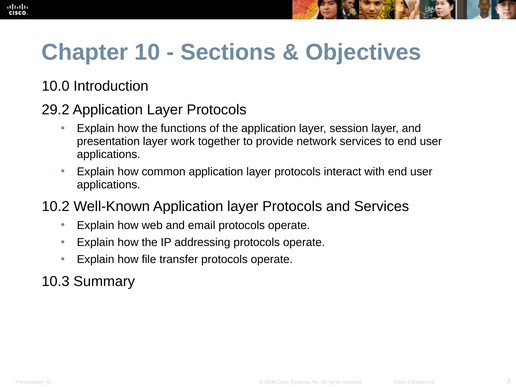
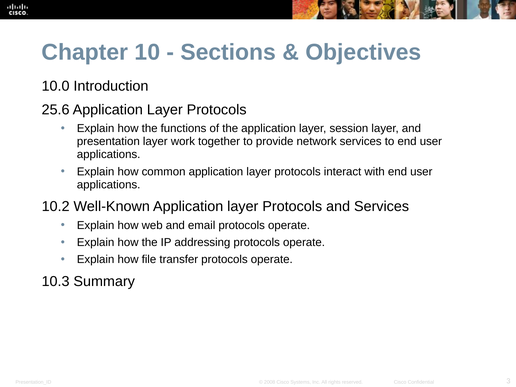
29.2: 29.2 -> 25.6 (56, 110)
